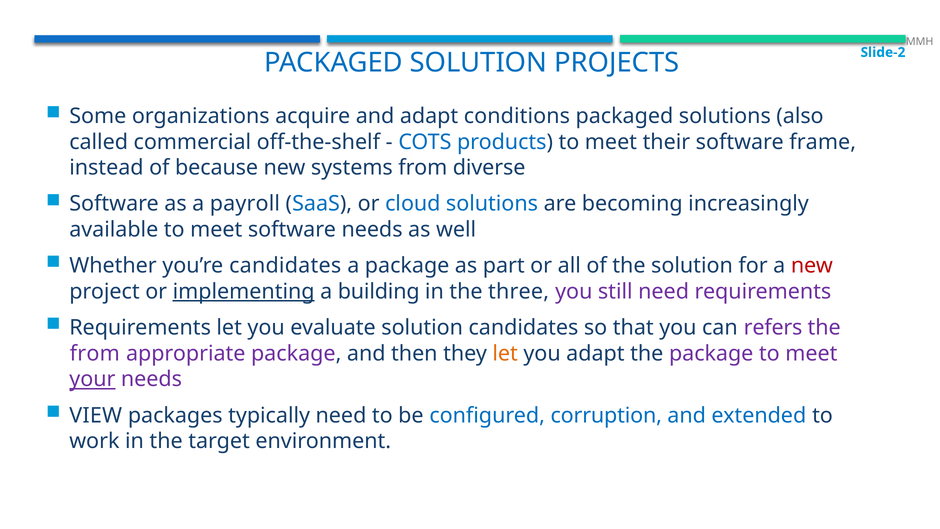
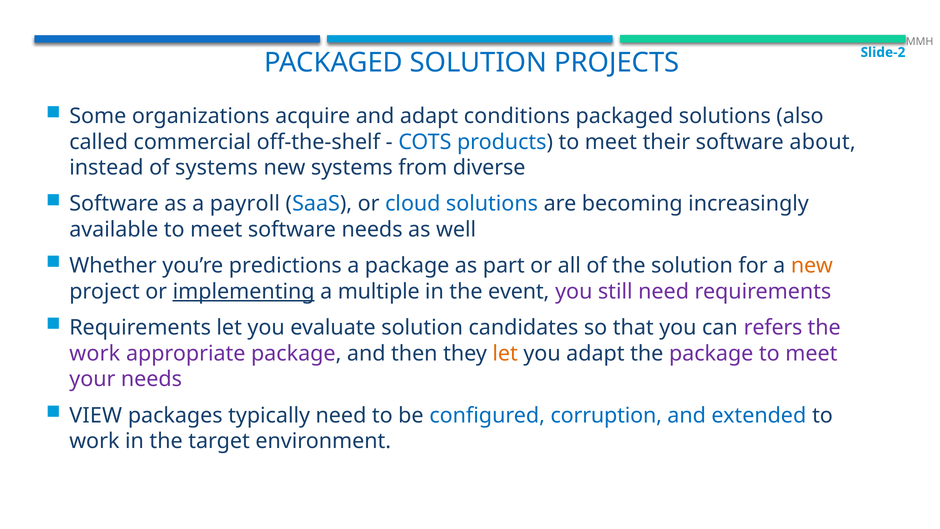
frame: frame -> about (823, 142)
of because: because -> systems (216, 168)
you’re candidates: candidates -> predictions (285, 266)
new colour: red -> orange (812, 266)
building: building -> multiple (379, 291)
three: three -> event (519, 291)
from: from -> work (95, 353)
your underline: present -> none (92, 379)
